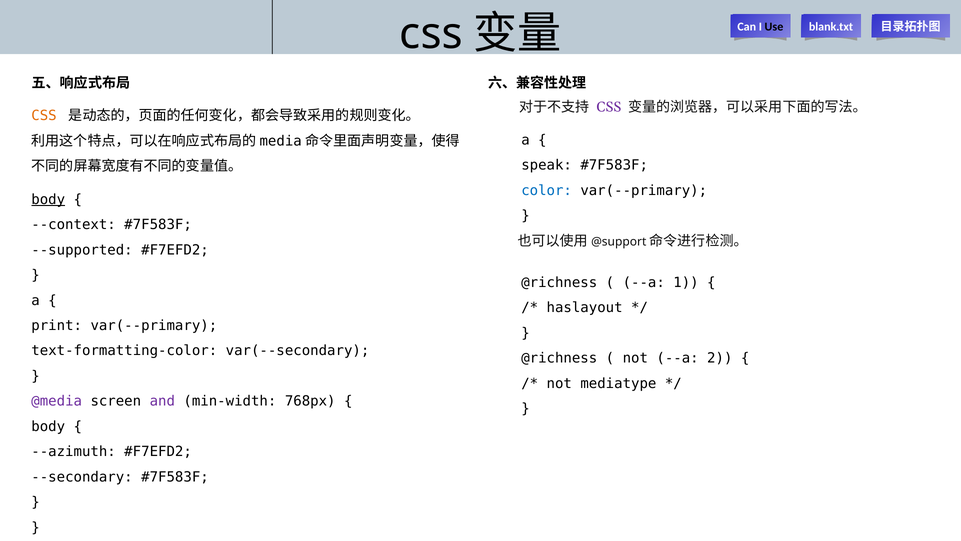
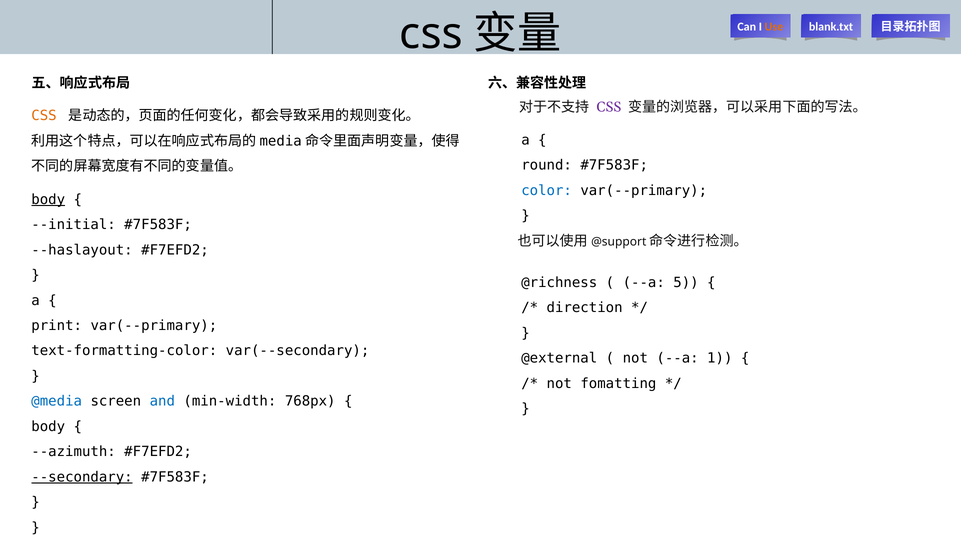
Use colour: black -> orange (774, 27)
speak: speak -> round (547, 165)
--context: --context -> --initial (74, 224)
--supported: --supported -> --haslayout (82, 250)
1: 1 -> 5 (686, 282)
haslayout: haslayout -> direction (585, 308)
@richness: @richness -> @external (559, 358)
2: 2 -> 1 (720, 358)
mediatype: mediatype -> fomatting (618, 383)
@media colour: purple -> blue (57, 401)
and colour: purple -> blue (162, 401)
--secondary underline: none -> present (82, 477)
